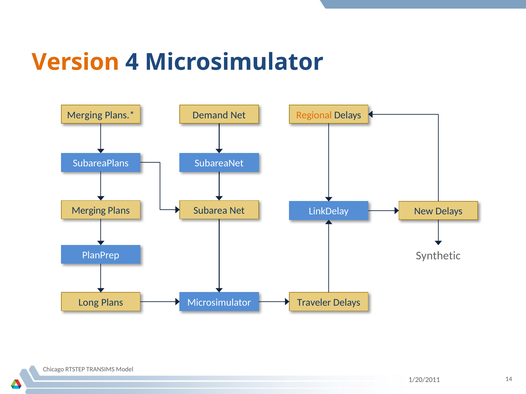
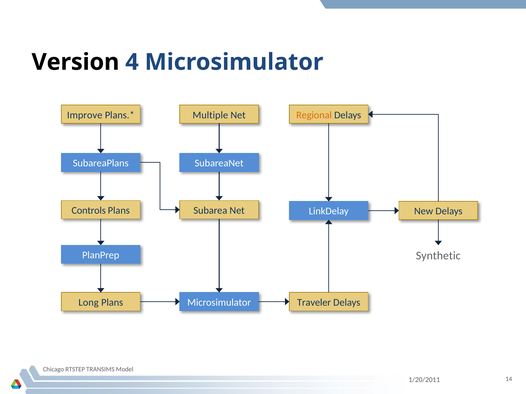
Version colour: orange -> black (75, 62)
Merging: Merging -> Improve (85, 115)
Demand: Demand -> Multiple (210, 115)
Merging: Merging -> Controls (89, 211)
